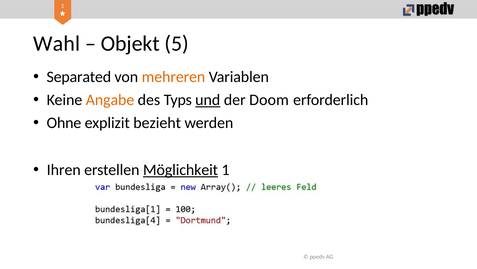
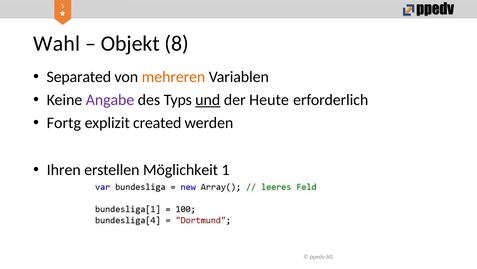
5: 5 -> 8 (177, 44)
Angabe colour: orange -> purple (110, 100)
Doom: Doom -> Heute (269, 100)
Ohne: Ohne -> Fortg (64, 123)
bezieht: bezieht -> created (157, 123)
Möglichkeit underline: present -> none (181, 170)
